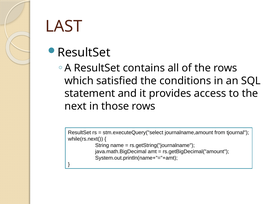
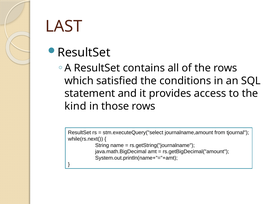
next: next -> kind (75, 106)
